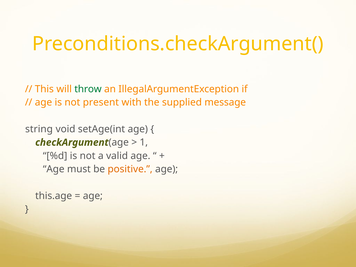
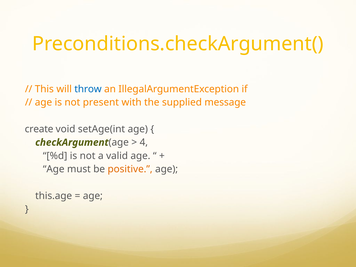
throw colour: green -> blue (88, 89)
string: string -> create (39, 129)
1: 1 -> 4 (144, 142)
